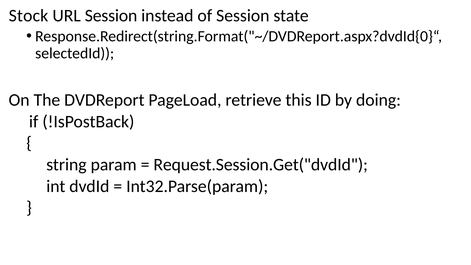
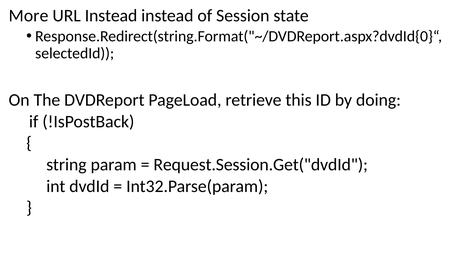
Stock: Stock -> More (29, 16)
URL Session: Session -> Instead (111, 16)
